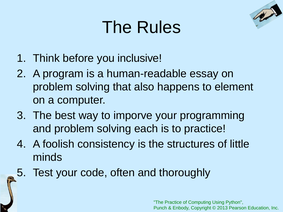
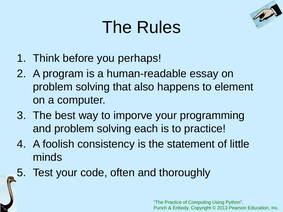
inclusive: inclusive -> perhaps (140, 58)
structures: structures -> statement (191, 144)
